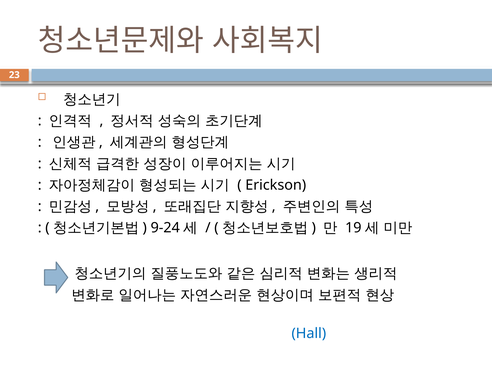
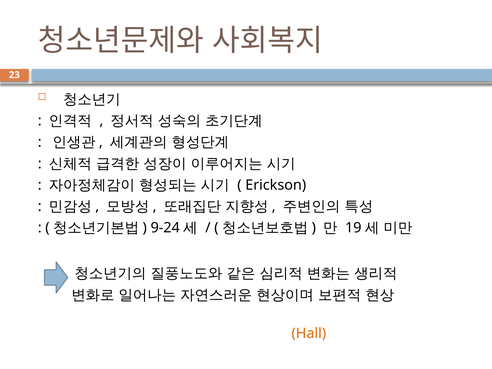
Hall colour: blue -> orange (309, 333)
